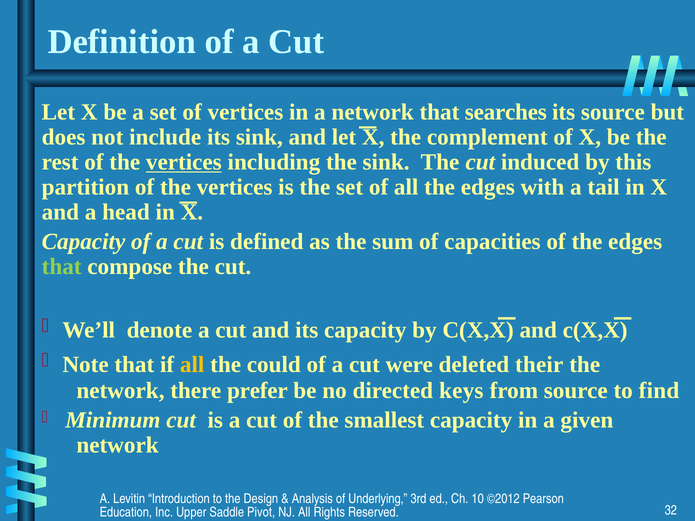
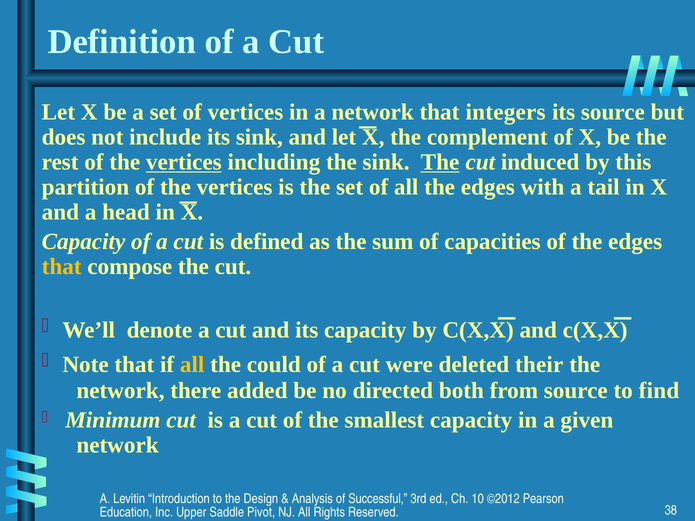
searches: searches -> integers (506, 112)
The underline: none -> present (440, 162)
that colour: light green -> yellow (62, 267)
prefer: prefer -> added (257, 391)
keys: keys -> both (461, 391)
Underlying: Underlying -> Successful (378, 499)
32: 32 -> 38 (671, 511)
